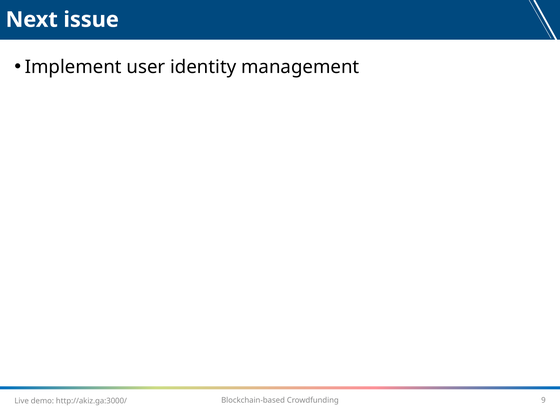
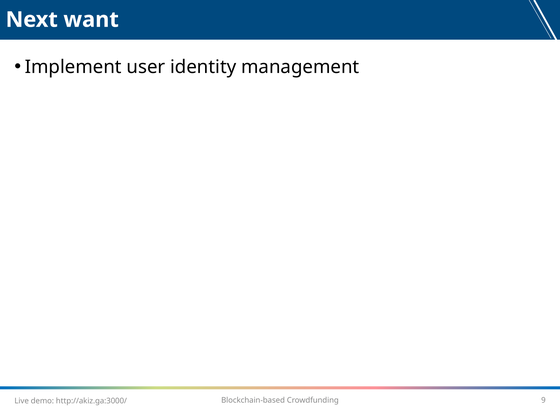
issue: issue -> want (91, 20)
